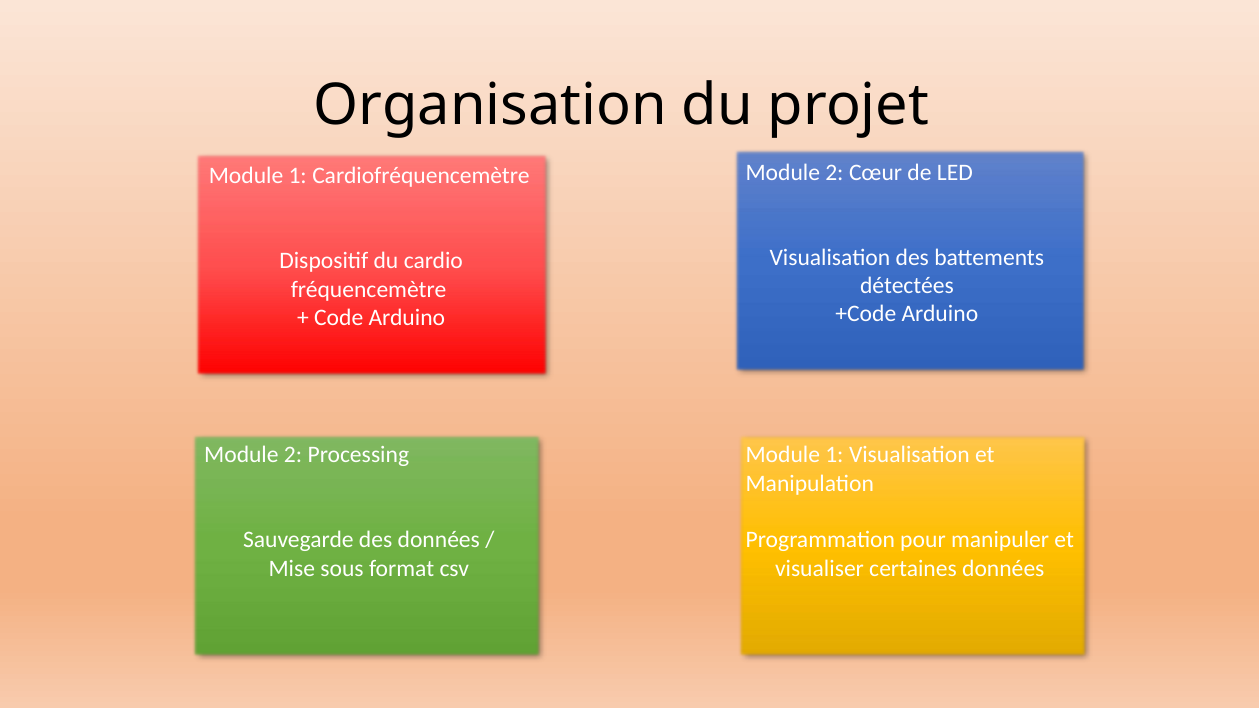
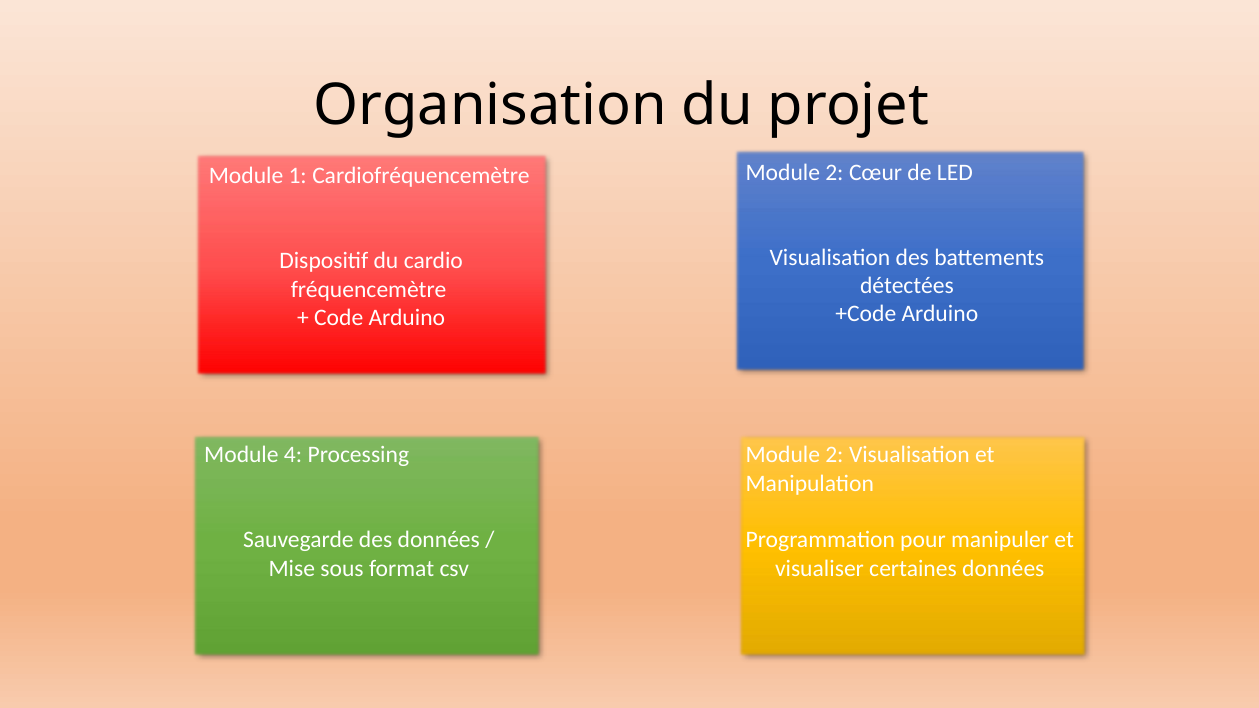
2: 2 -> 4 (293, 455)
1: 1 -> 2 (834, 455)
